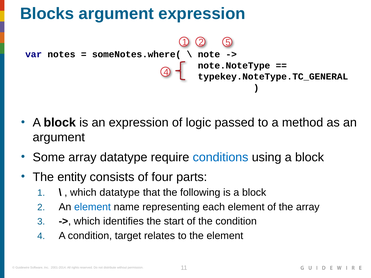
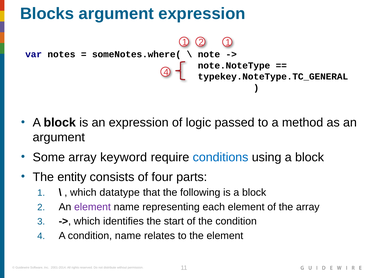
2 5: 5 -> 1 (228, 43)
array datatype: datatype -> keyword (124, 157)
element colour: blue -> purple (92, 207)
condition target: target -> name (128, 236)
